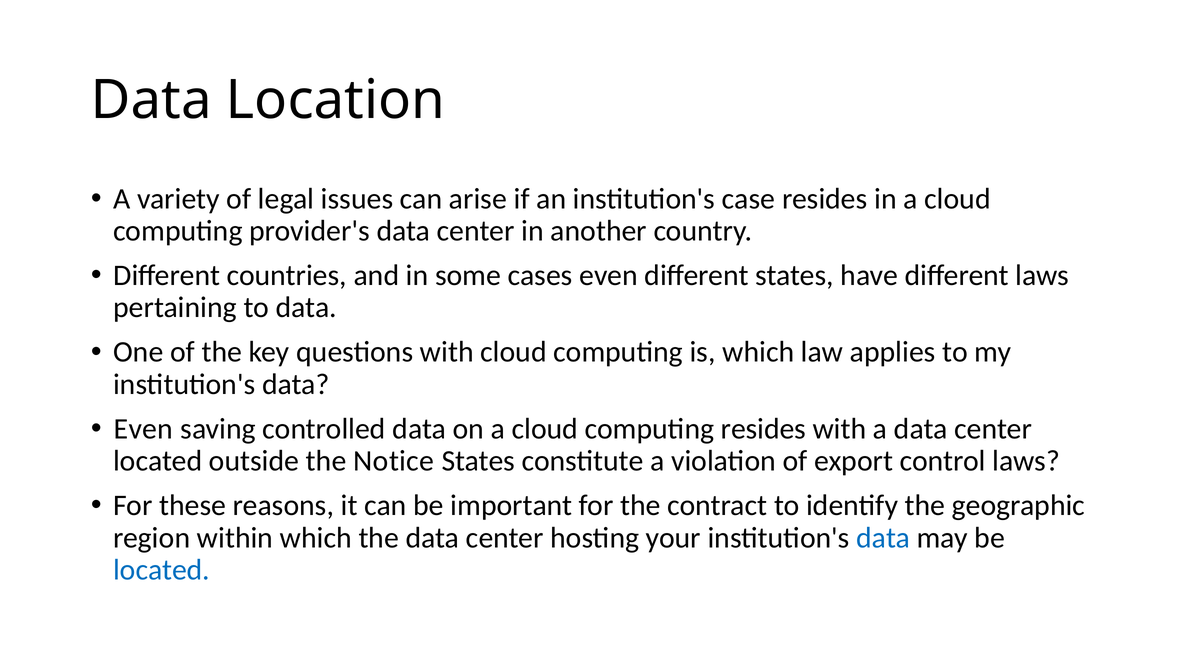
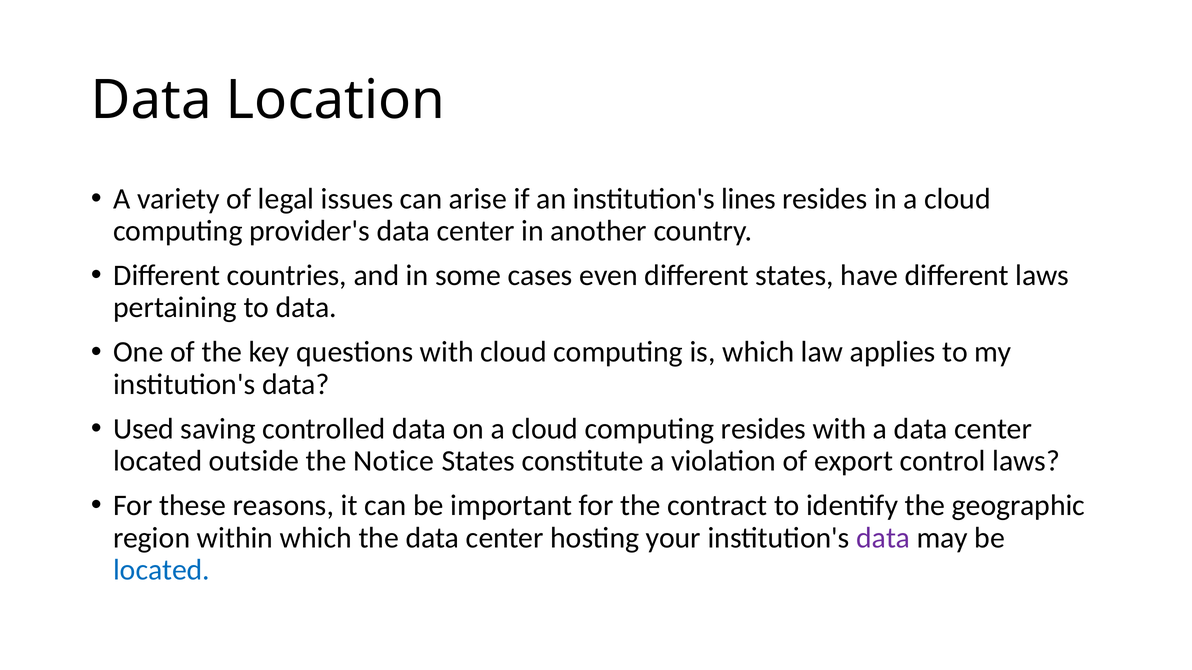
case: case -> lines (749, 199)
Even: Even -> Used (144, 429)
data colour: blue -> purple (883, 538)
